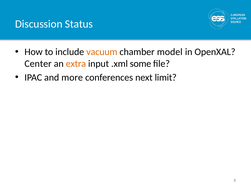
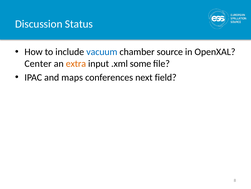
vacuum colour: orange -> blue (102, 52)
model: model -> source (170, 52)
more: more -> maps (72, 77)
limit: limit -> field (166, 77)
